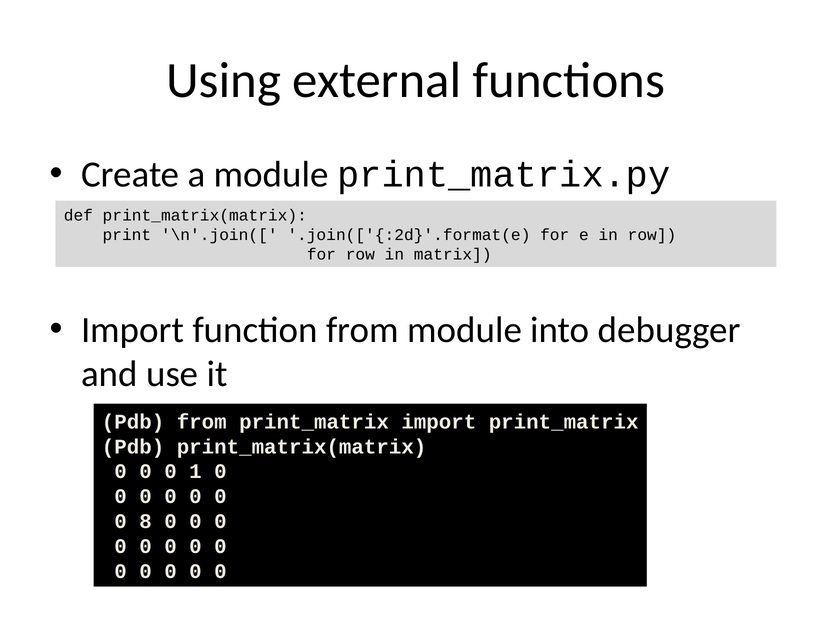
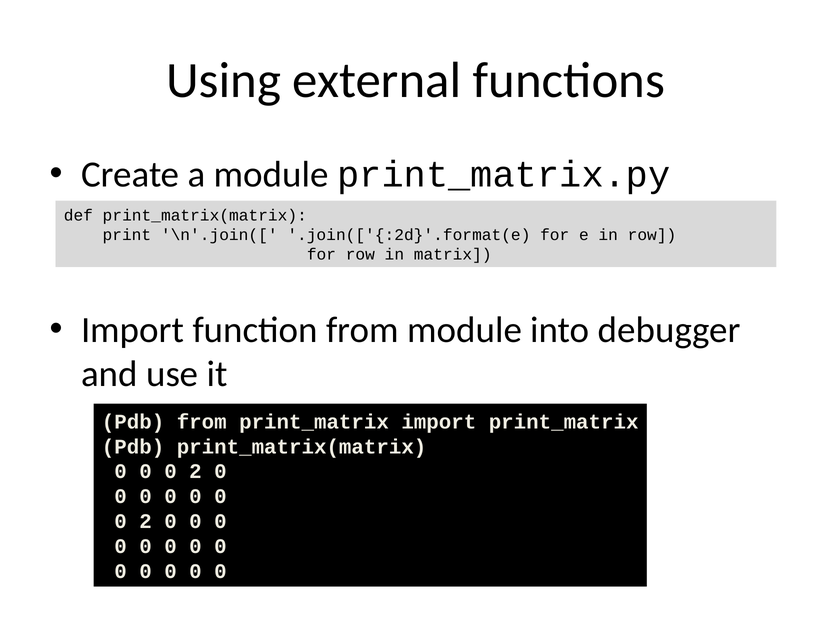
1: 1 -> 2 (195, 472)
8: 8 -> 2 (146, 522)
